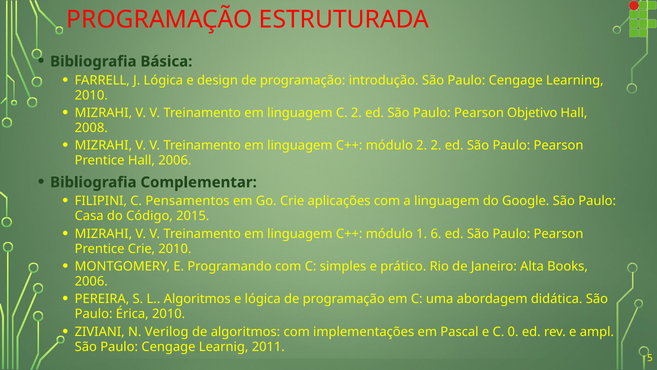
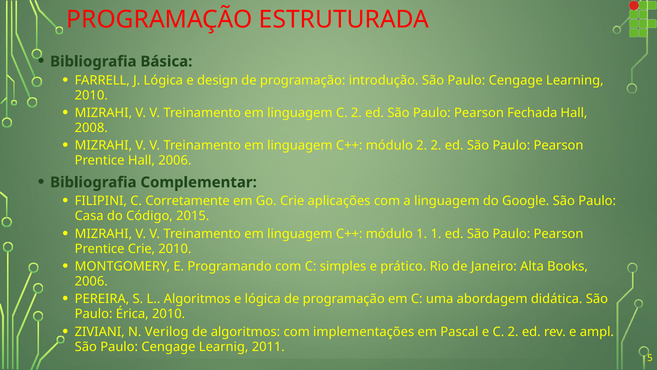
Objetivo: Objetivo -> Fechada (532, 113)
Pensamentos: Pensamentos -> Corretamente (188, 201)
1 6: 6 -> 1 (436, 234)
e C 0: 0 -> 2 (513, 331)
